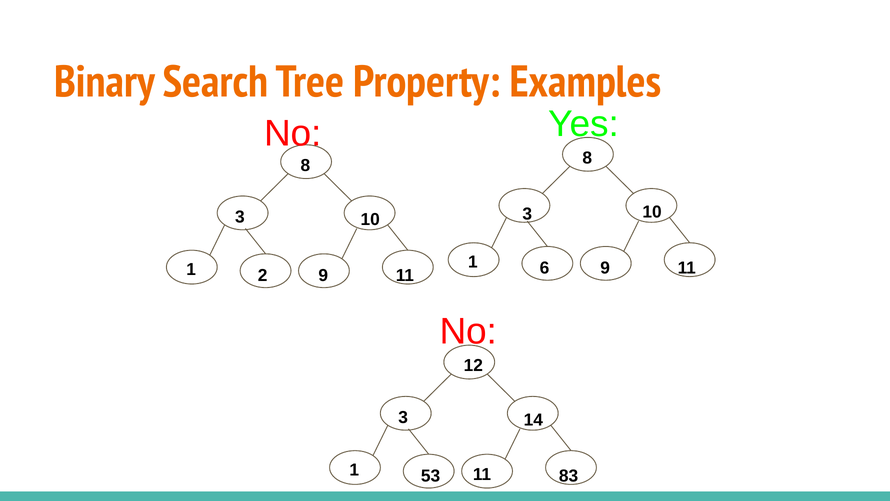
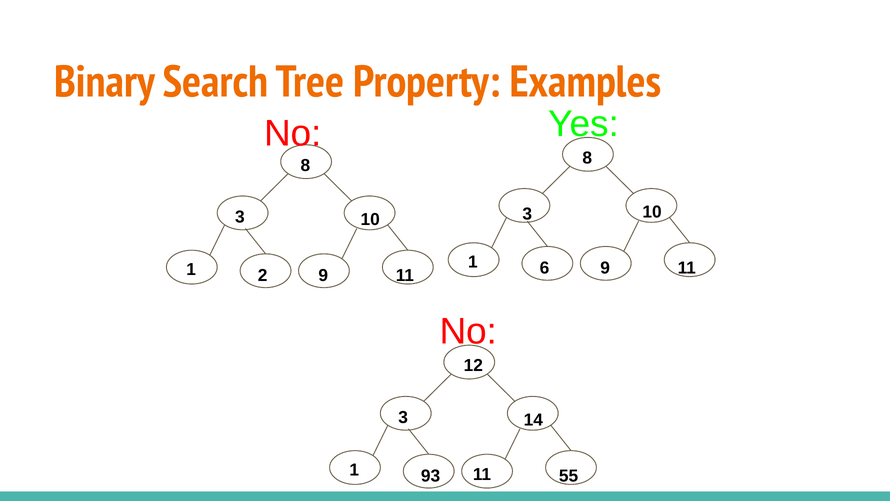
53: 53 -> 93 (431, 475)
83: 83 -> 55 (569, 476)
